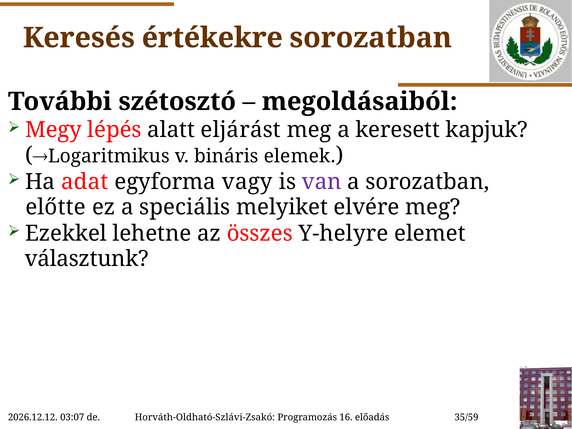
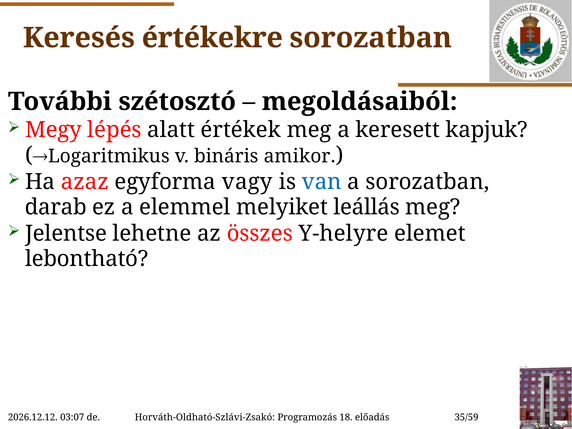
eljárást: eljárást -> értékek (241, 130)
elemek: elemek -> amikor (300, 156)
adat: adat -> azaz (85, 182)
van colour: purple -> blue (322, 182)
előtte: előtte -> darab (56, 207)
speciális: speciális -> elemmel (185, 207)
elvére: elvére -> leállás (367, 207)
Ezekkel: Ezekkel -> Jelentse (66, 234)
választunk: választunk -> lebontható (87, 259)
16: 16 -> 18 (346, 417)
